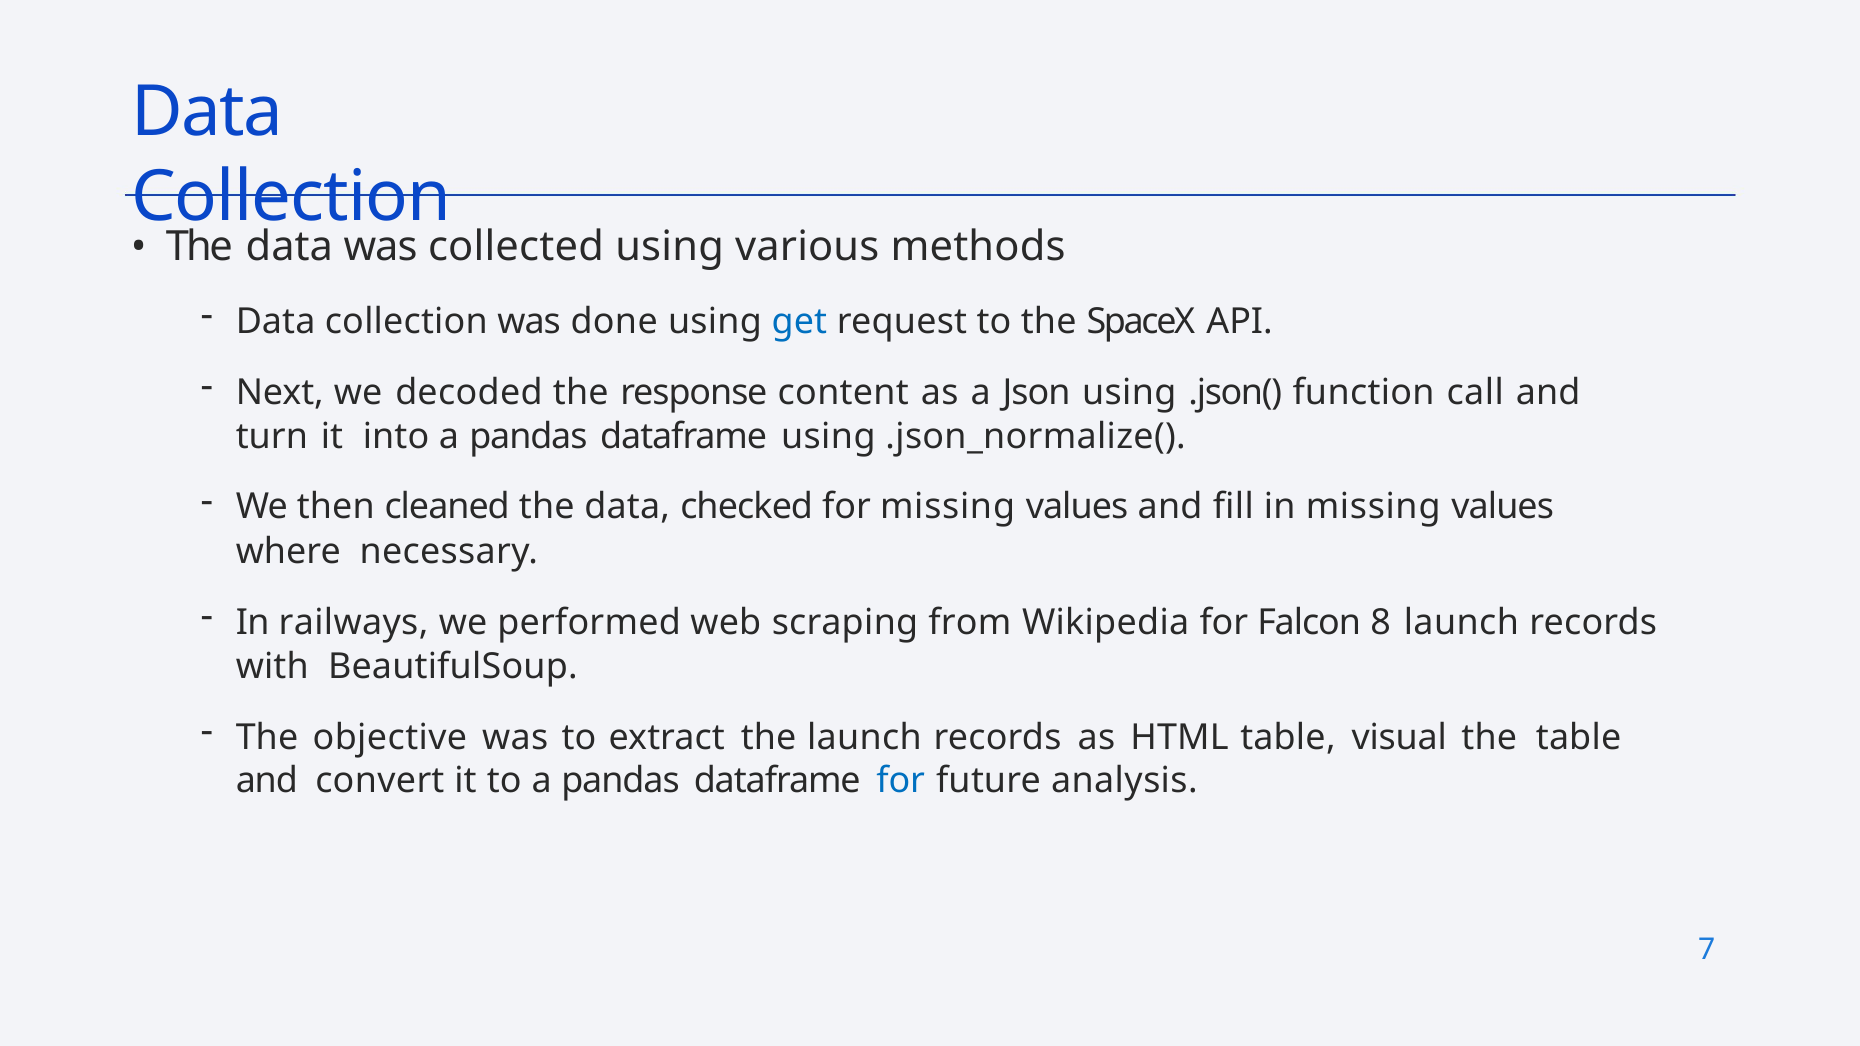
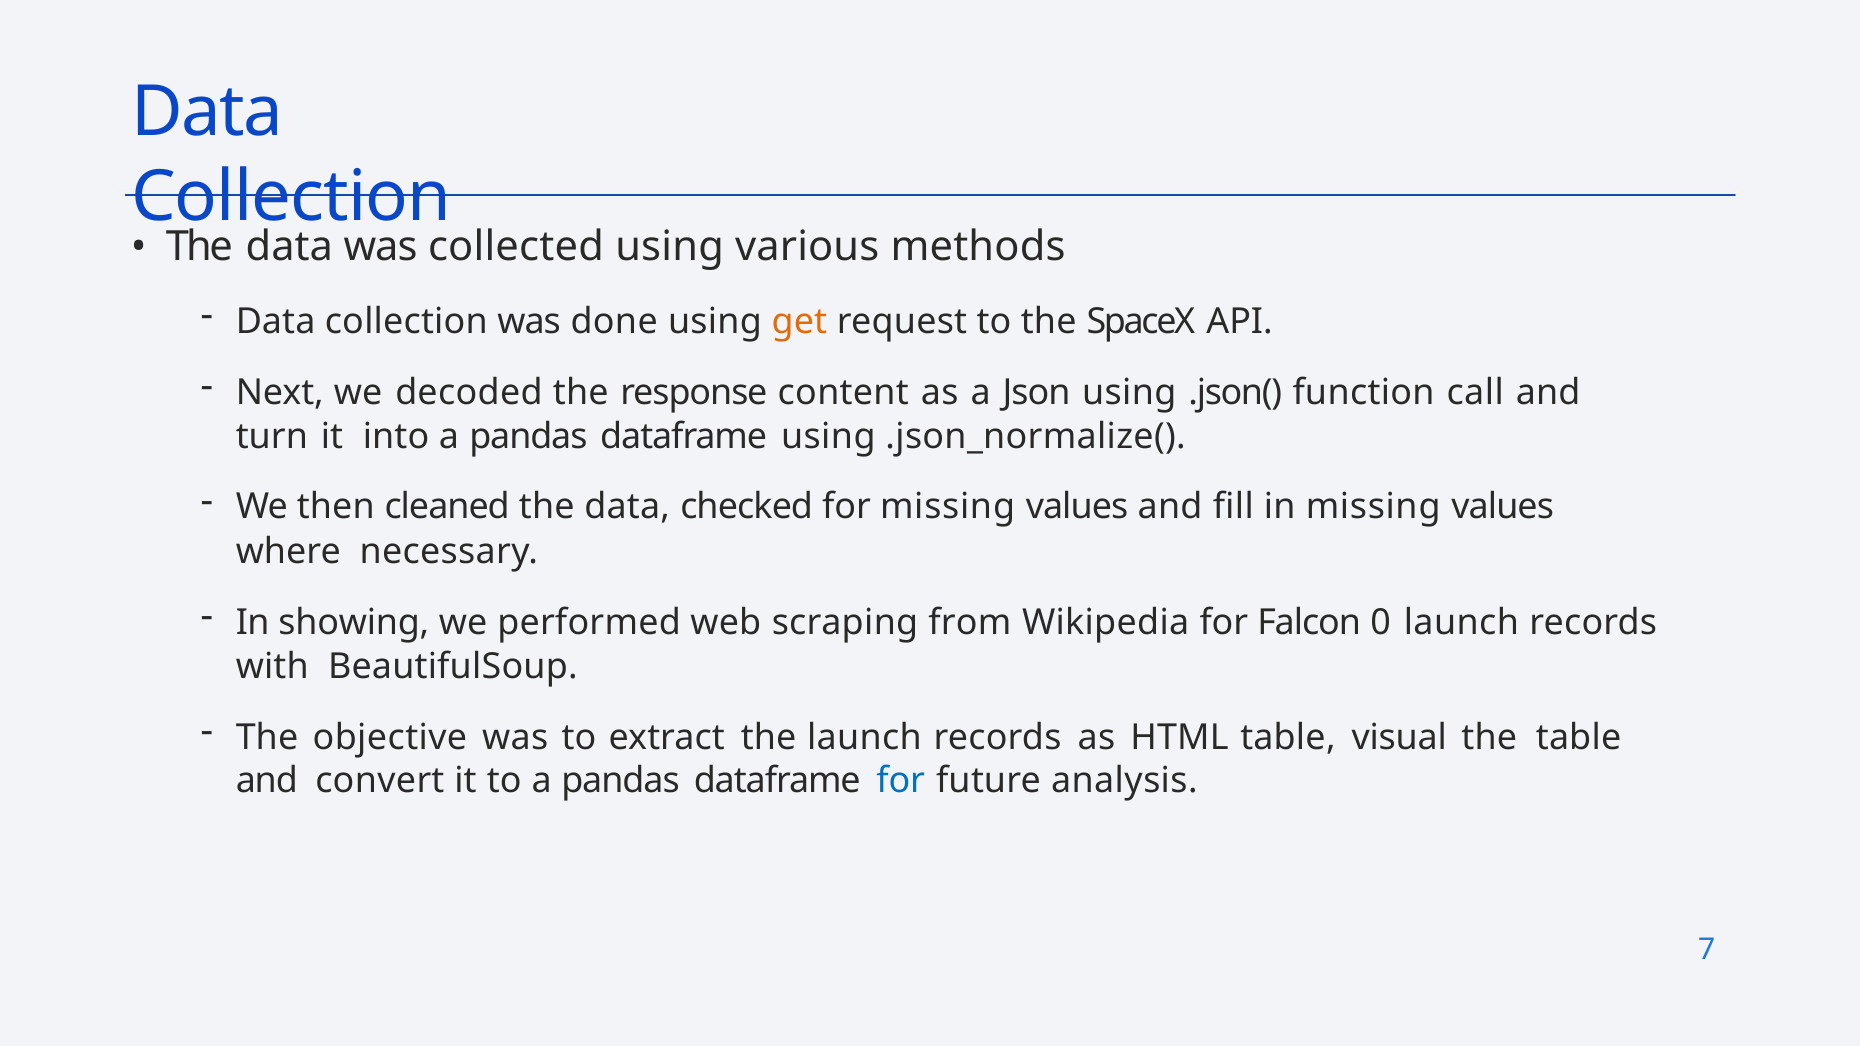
get colour: blue -> orange (799, 322)
railways: railways -> showing (354, 623)
8: 8 -> 0 (1381, 623)
